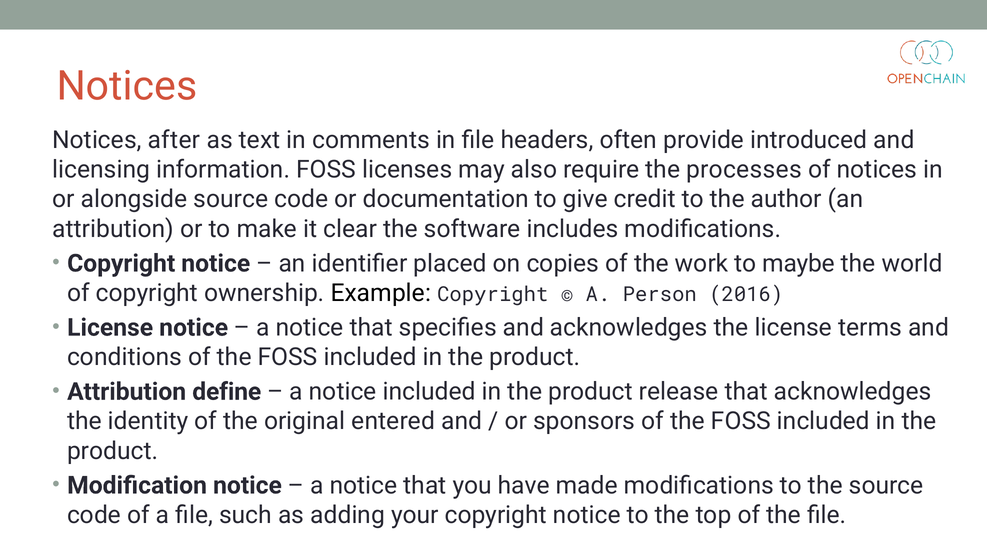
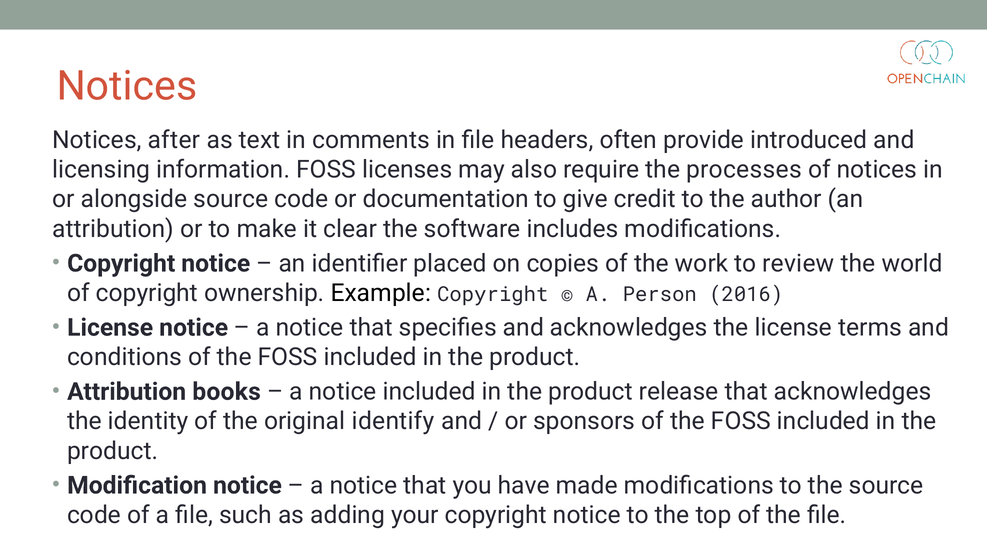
maybe: maybe -> review (798, 263)
define: define -> books (227, 392)
entered: entered -> identify (393, 421)
